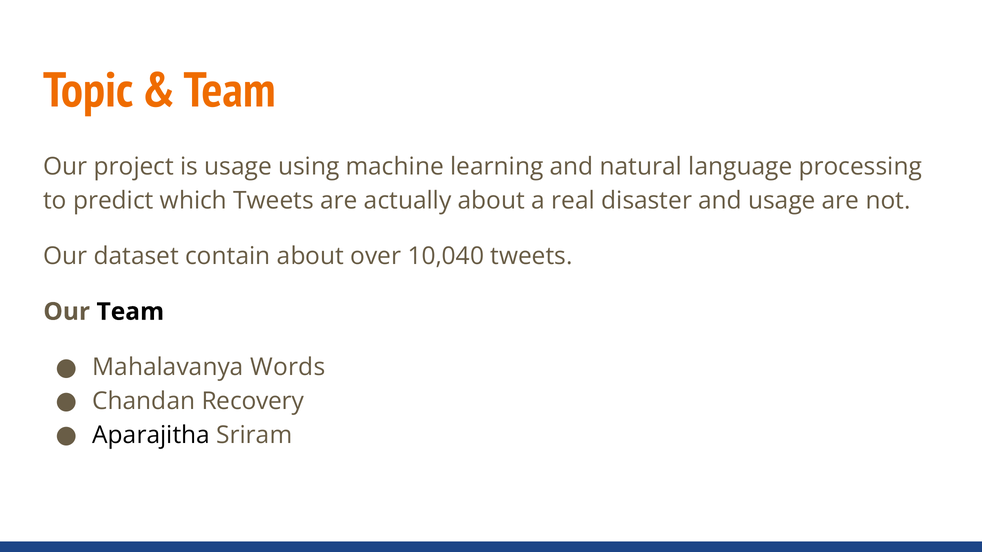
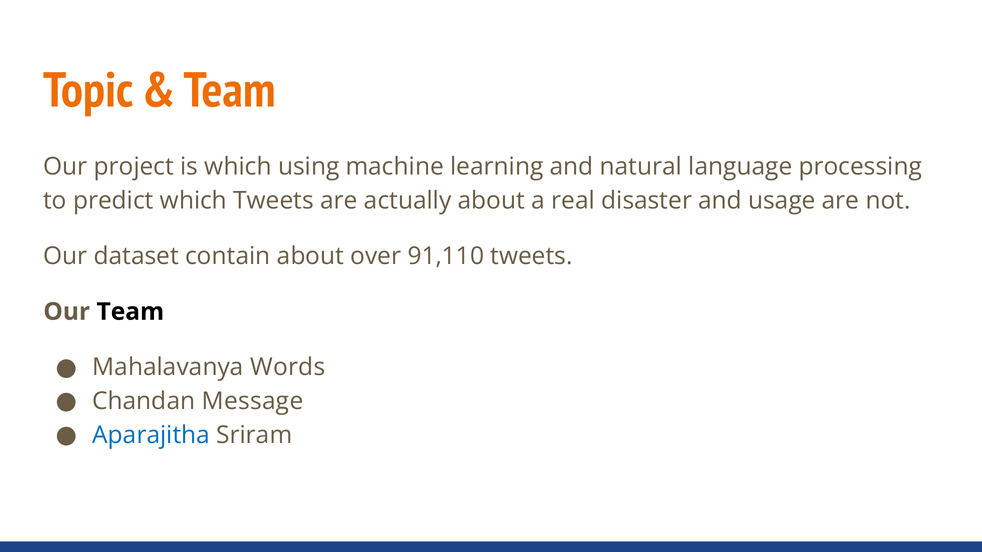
is usage: usage -> which (238, 167)
10,040: 10,040 -> 91,110 (446, 256)
Recovery: Recovery -> Message (253, 401)
Aparajitha colour: black -> blue (151, 435)
